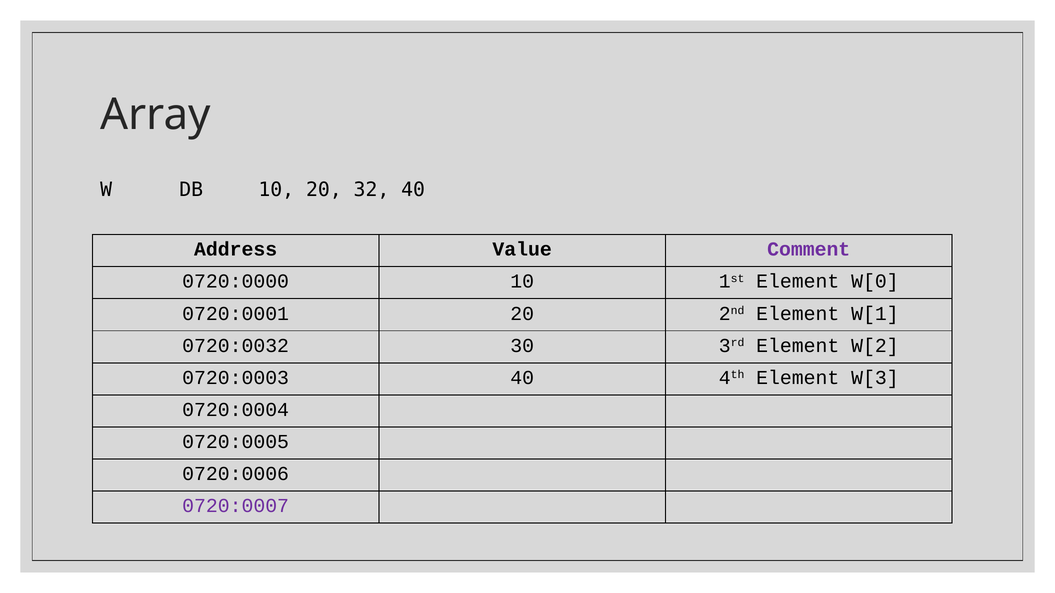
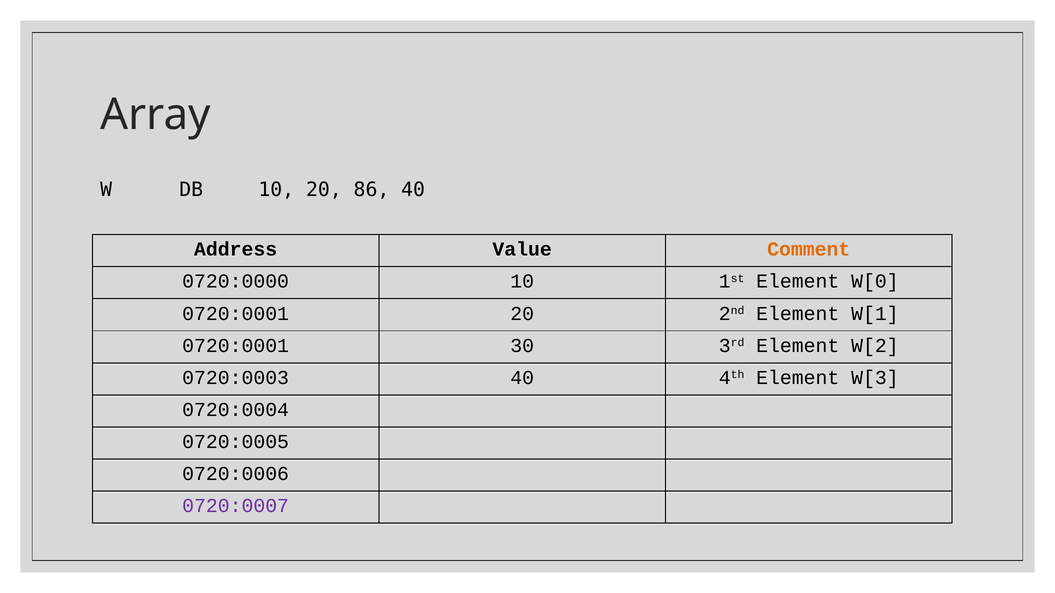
32: 32 -> 86 (371, 190)
Comment colour: purple -> orange (809, 250)
0720:0032: 0720:0032 -> 0720:0001 (236, 346)
